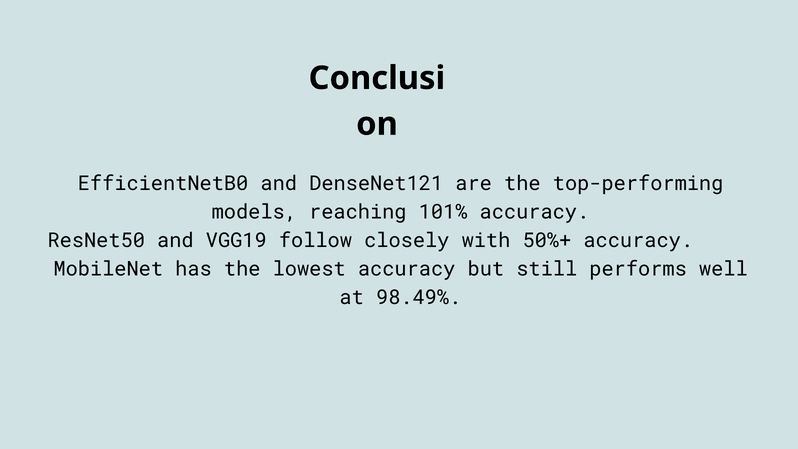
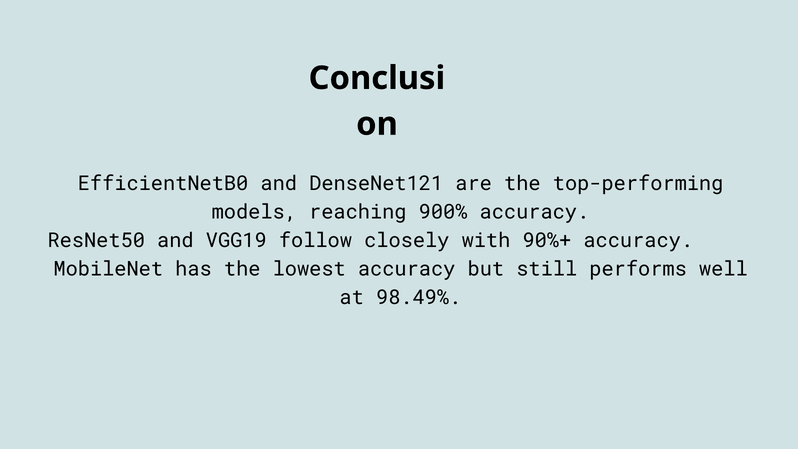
101%: 101% -> 900% (443, 212)
50%+: 50%+ -> 90%+ (547, 241)
